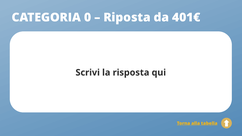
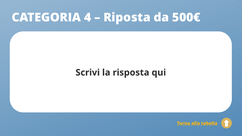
0: 0 -> 4 (88, 18)
401€: 401€ -> 500€ (186, 18)
